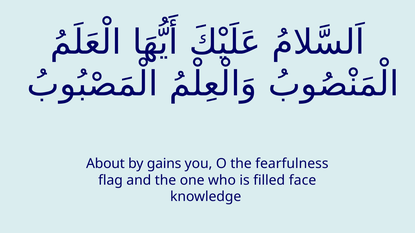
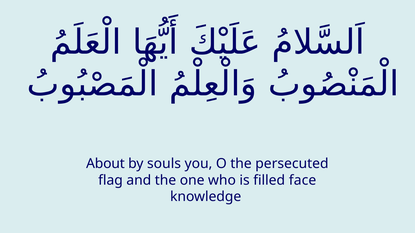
gains: gains -> souls (164, 164)
fearfulness: fearfulness -> persecuted (292, 164)
